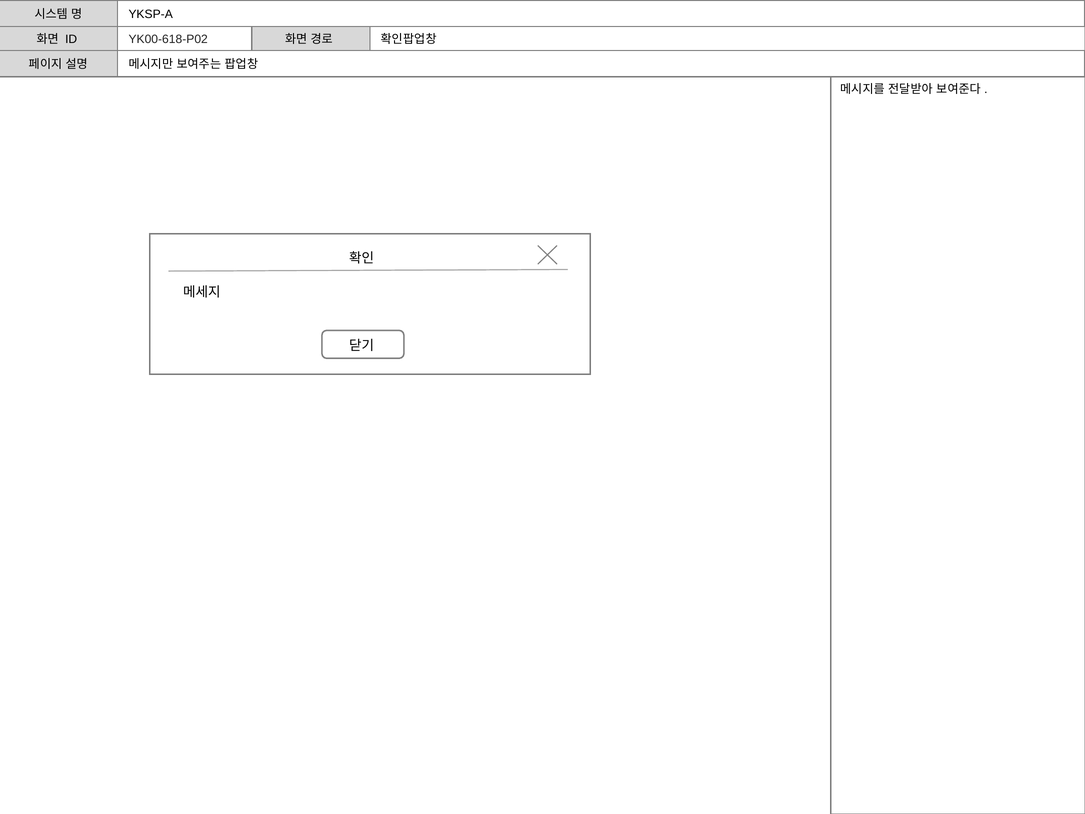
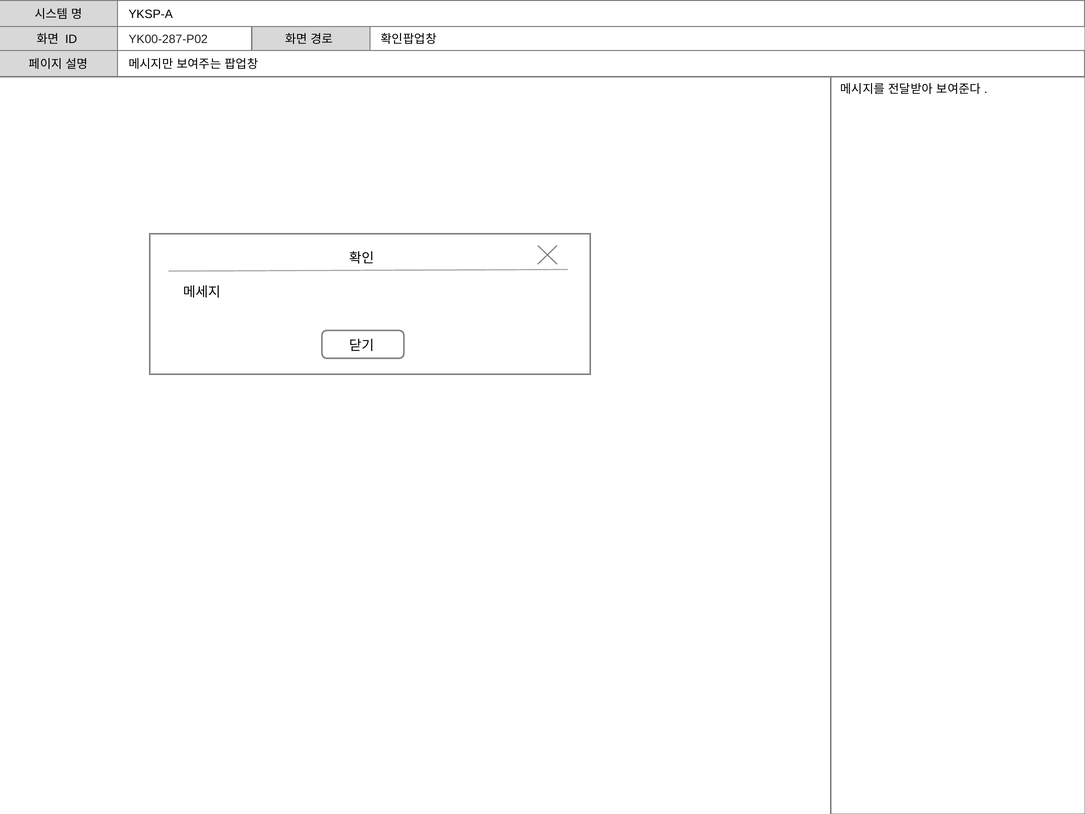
YK00-618-P02: YK00-618-P02 -> YK00-287-P02 (168, 39)
